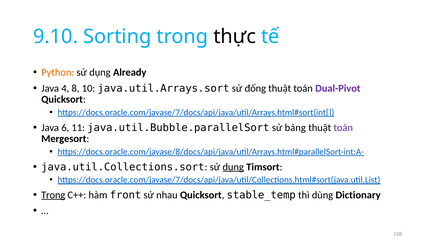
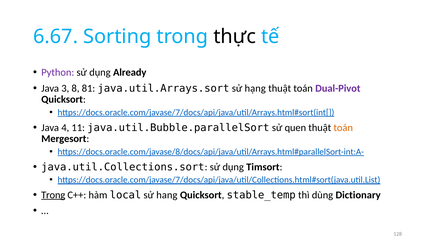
9.10: 9.10 -> 6.67 (56, 37)
Python colour: orange -> purple (58, 72)
4: 4 -> 3 (65, 88)
10: 10 -> 81 (88, 88)
đống: đống -> hạng (255, 88)
6: 6 -> 4 (65, 127)
bảng: bảng -> quen (295, 127)
toán colour: purple -> orange (343, 127)
dụng underline: present -> none (233, 167)
front: front -> local (126, 195)
nhau: nhau -> hang (167, 195)
